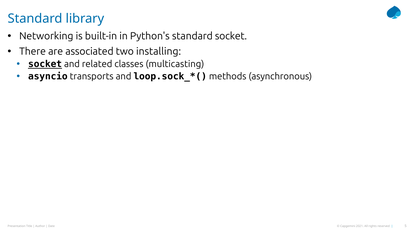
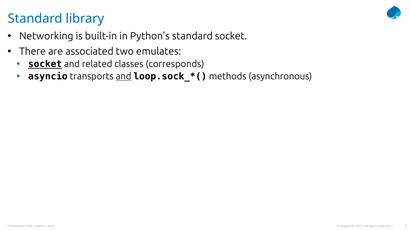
installing: installing -> emulates (159, 51)
multicasting: multicasting -> corresponds (175, 64)
and underline: none -> present (124, 76)
